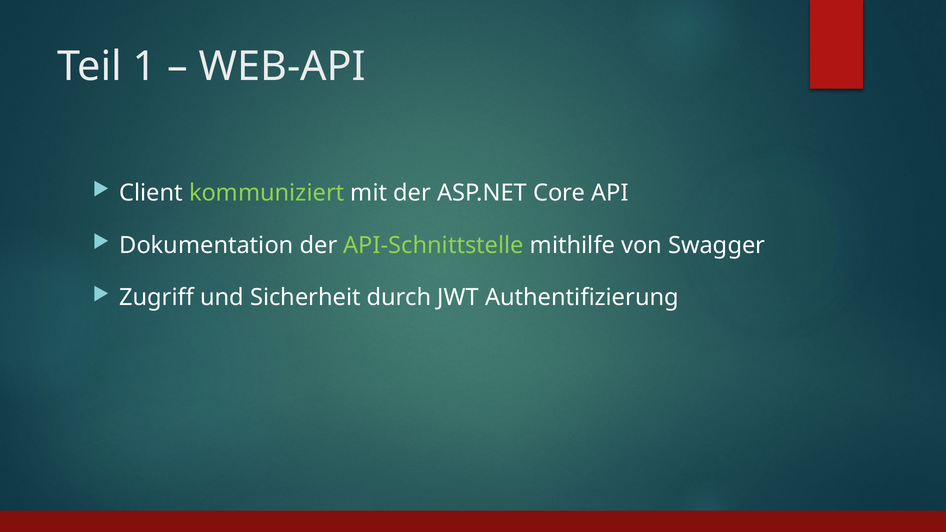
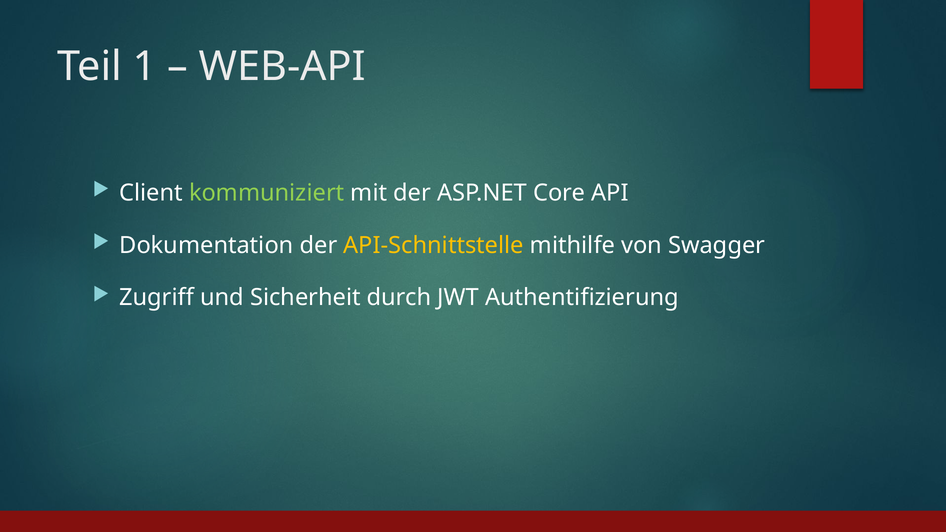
API-Schnittstelle colour: light green -> yellow (434, 245)
